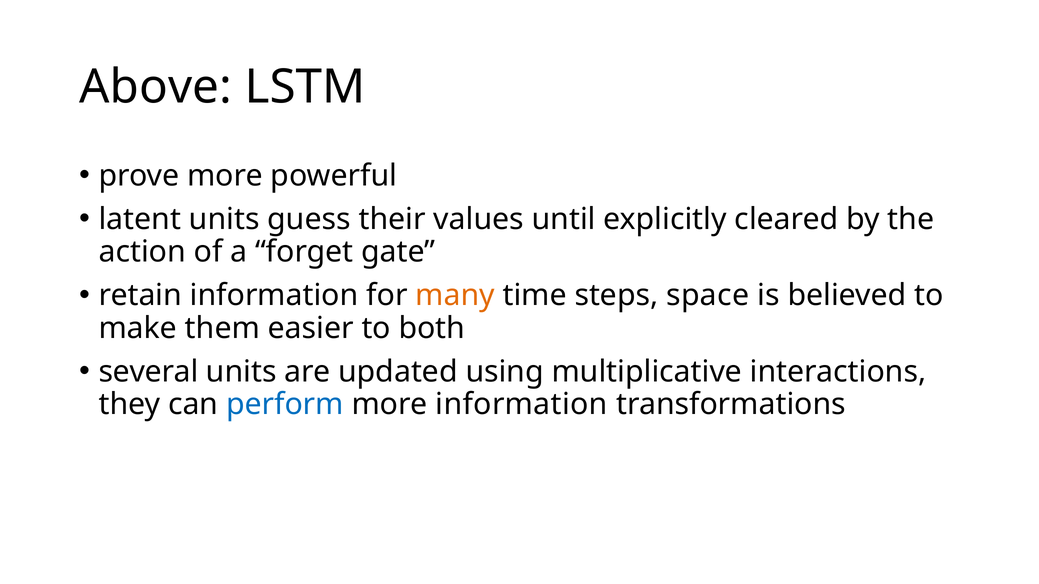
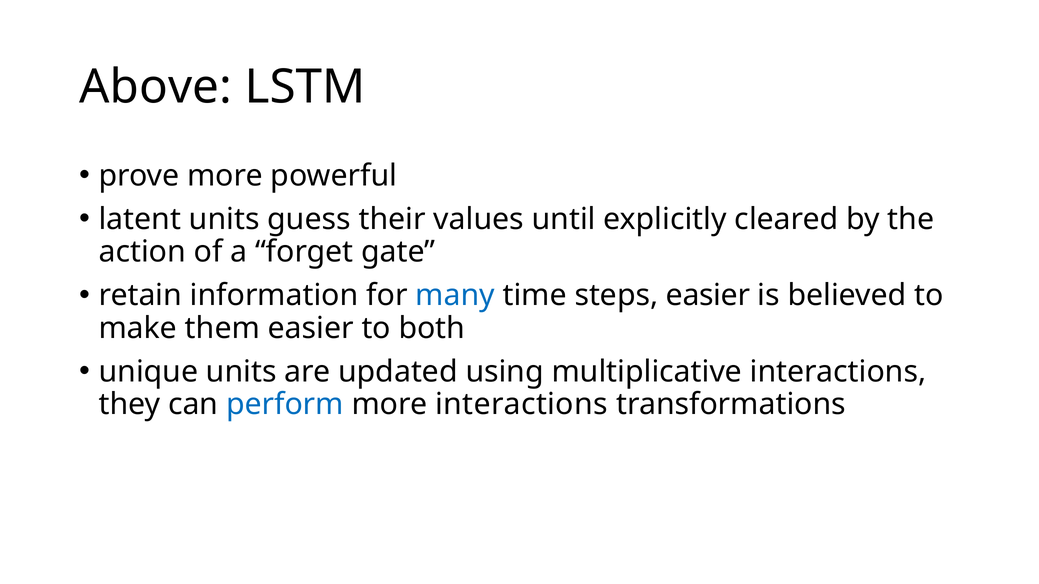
many colour: orange -> blue (455, 296)
steps space: space -> easier (708, 296)
several: several -> unique (148, 372)
more information: information -> interactions (521, 405)
